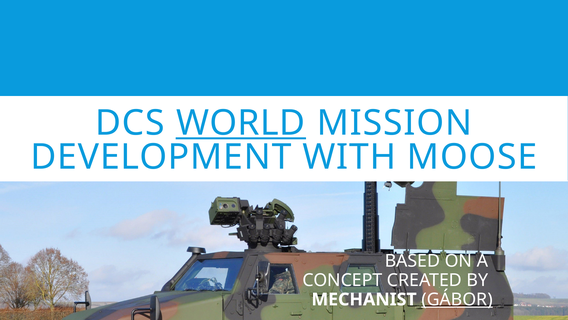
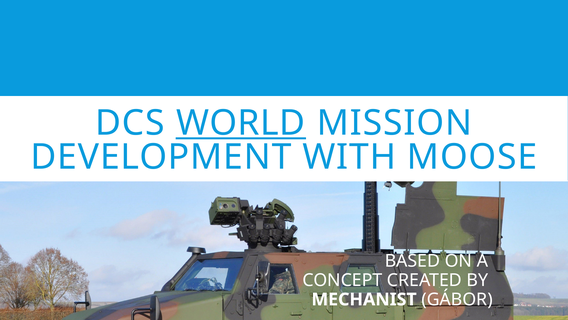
GÁBOR underline: present -> none (457, 299)
